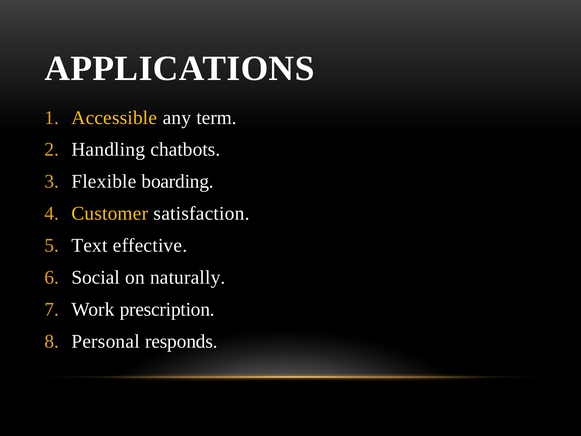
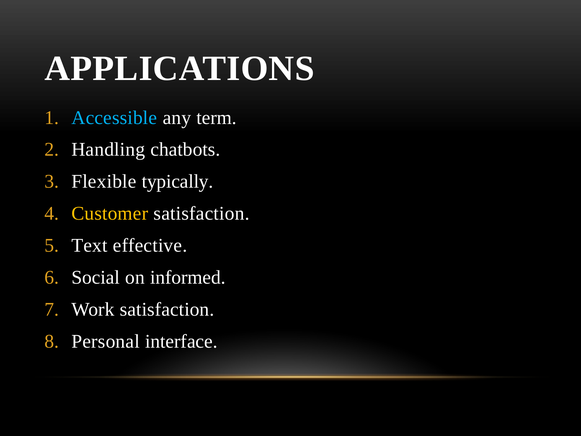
Accessible colour: yellow -> light blue (114, 118)
boarding: boarding -> typically (178, 181)
naturally: naturally -> informed (188, 277)
Work prescription: prescription -> satisfaction (167, 309)
responds: responds -> interface (181, 341)
